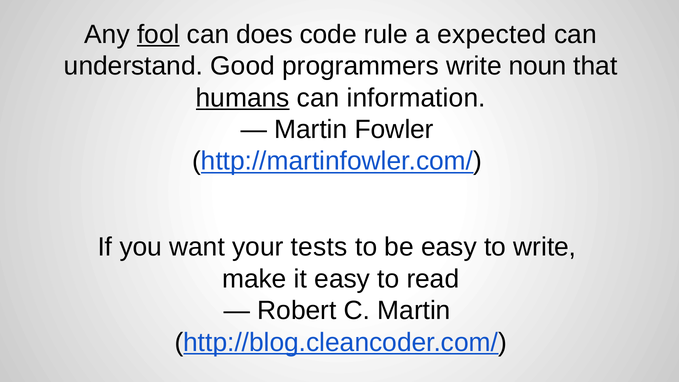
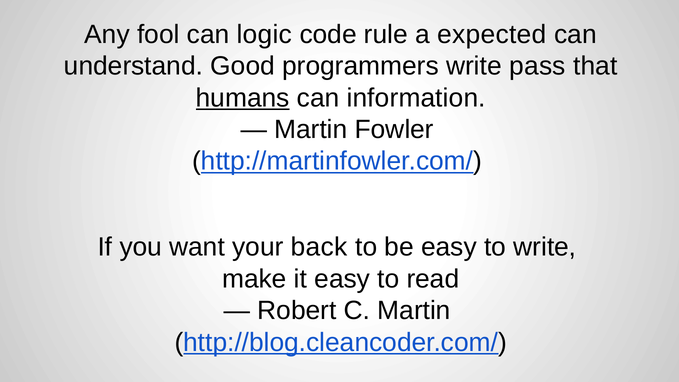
fool underline: present -> none (158, 34)
does: does -> logic (264, 34)
noun: noun -> pass (537, 66)
tests: tests -> back (319, 247)
